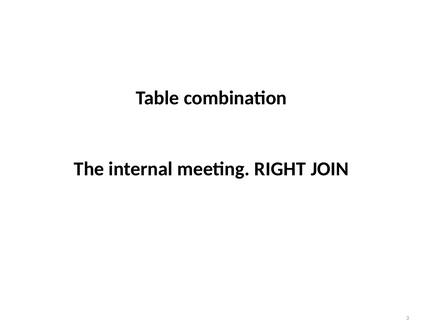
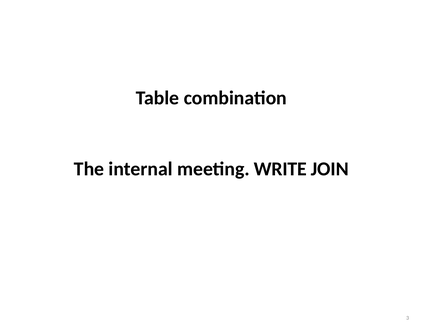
RIGHT: RIGHT -> WRITE (280, 169)
